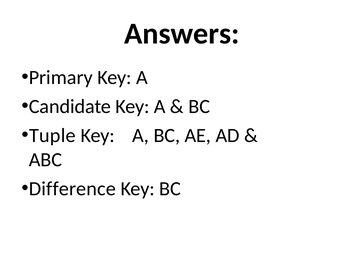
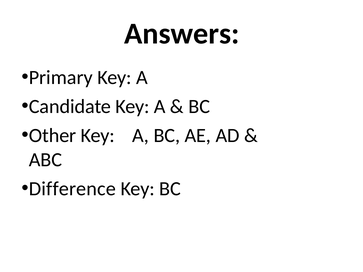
Tuple: Tuple -> Other (53, 136)
